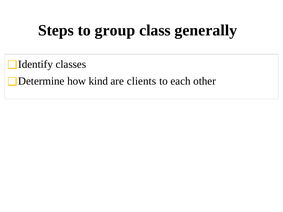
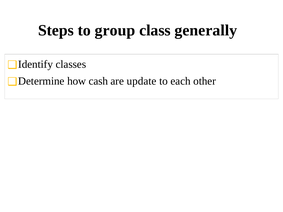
kind: kind -> cash (98, 81)
clients: clients -> update (142, 81)
